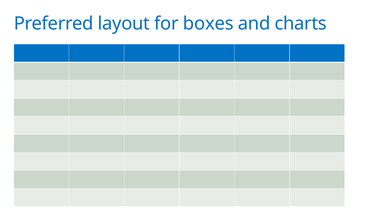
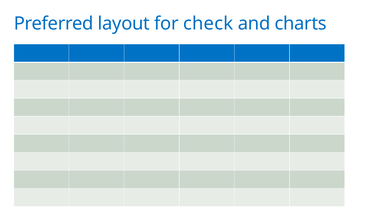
boxes: boxes -> check (208, 24)
